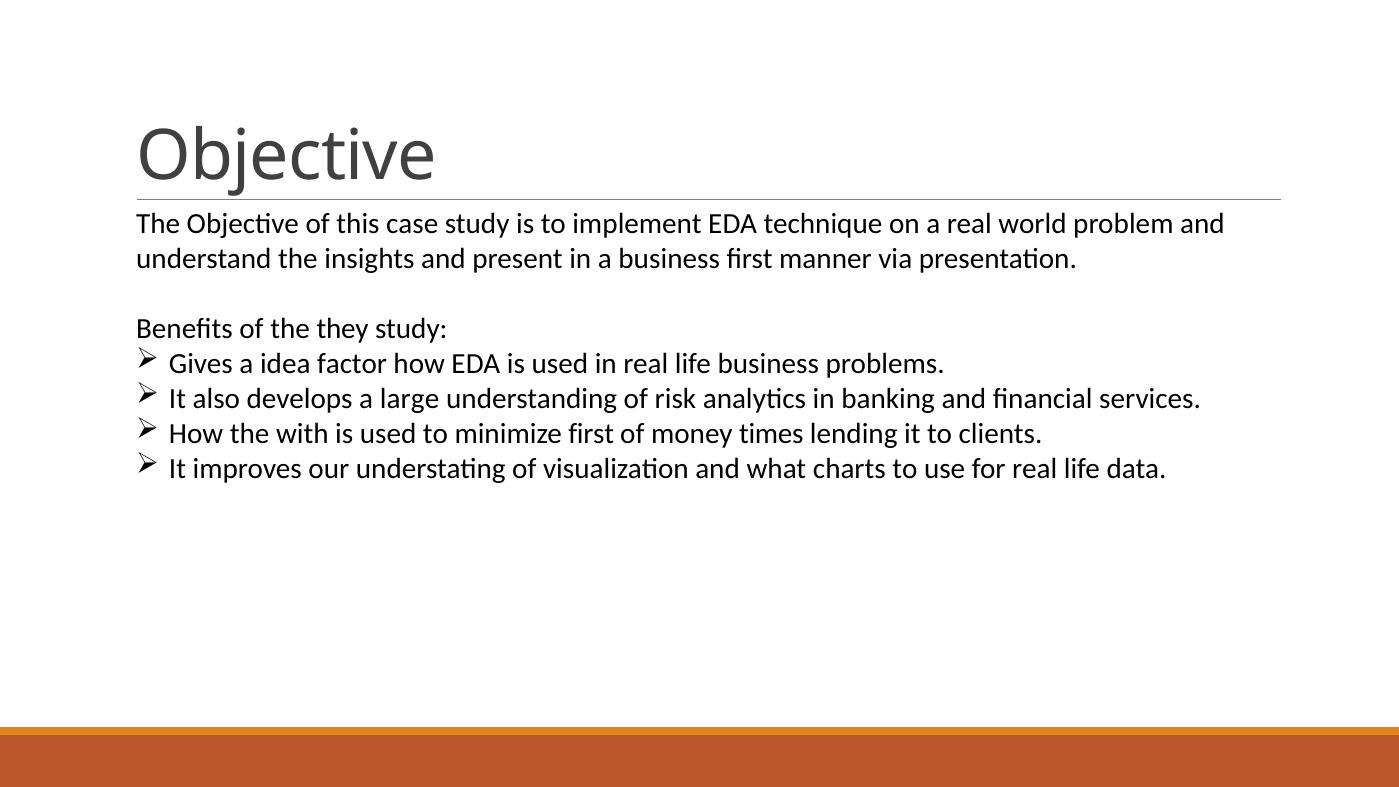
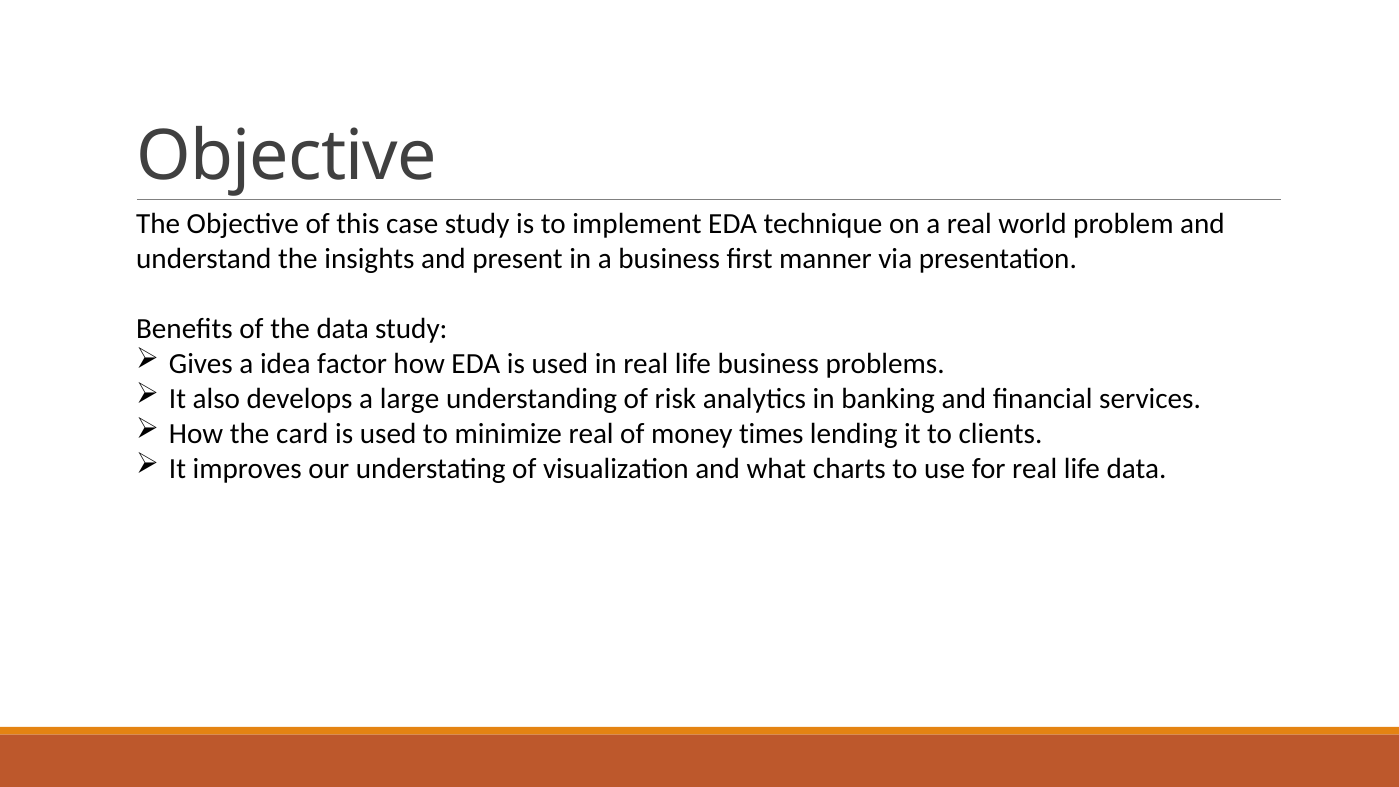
the they: they -> data (343, 329)
with: with -> card (302, 434)
minimize first: first -> real (591, 434)
